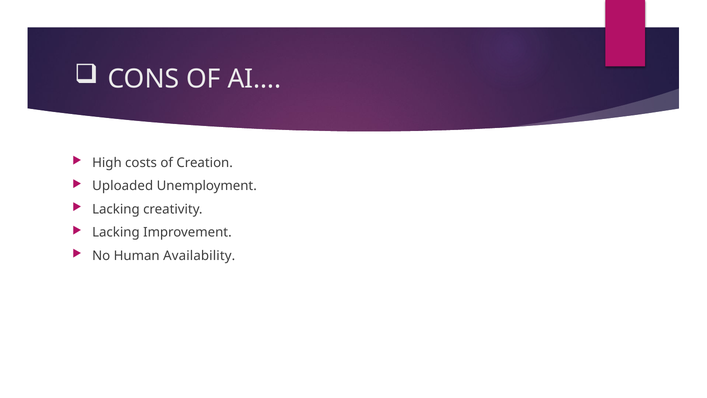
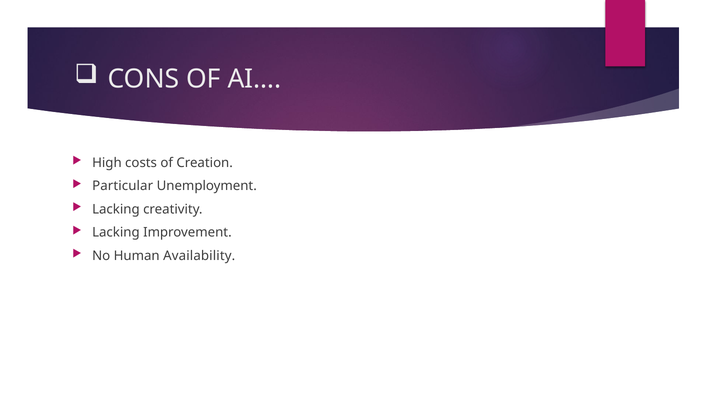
Uploaded: Uploaded -> Particular (123, 186)
